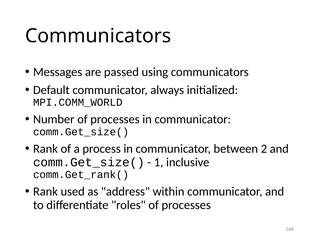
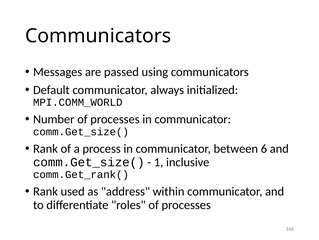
2: 2 -> 6 (264, 148)
